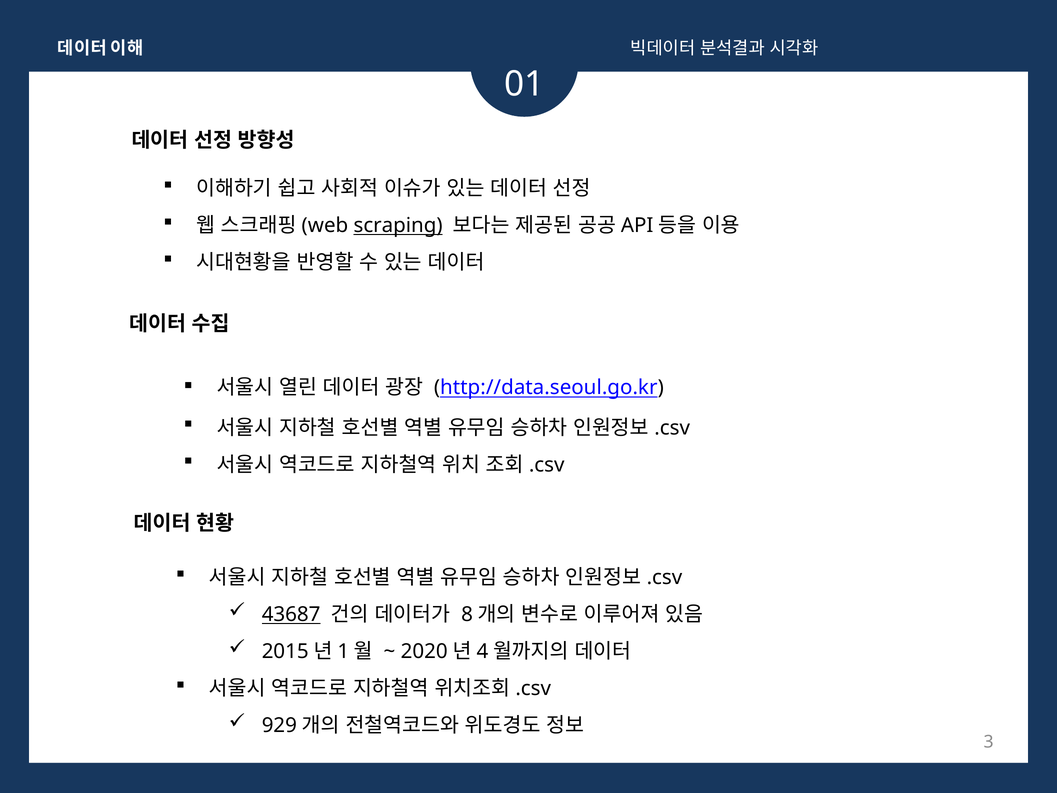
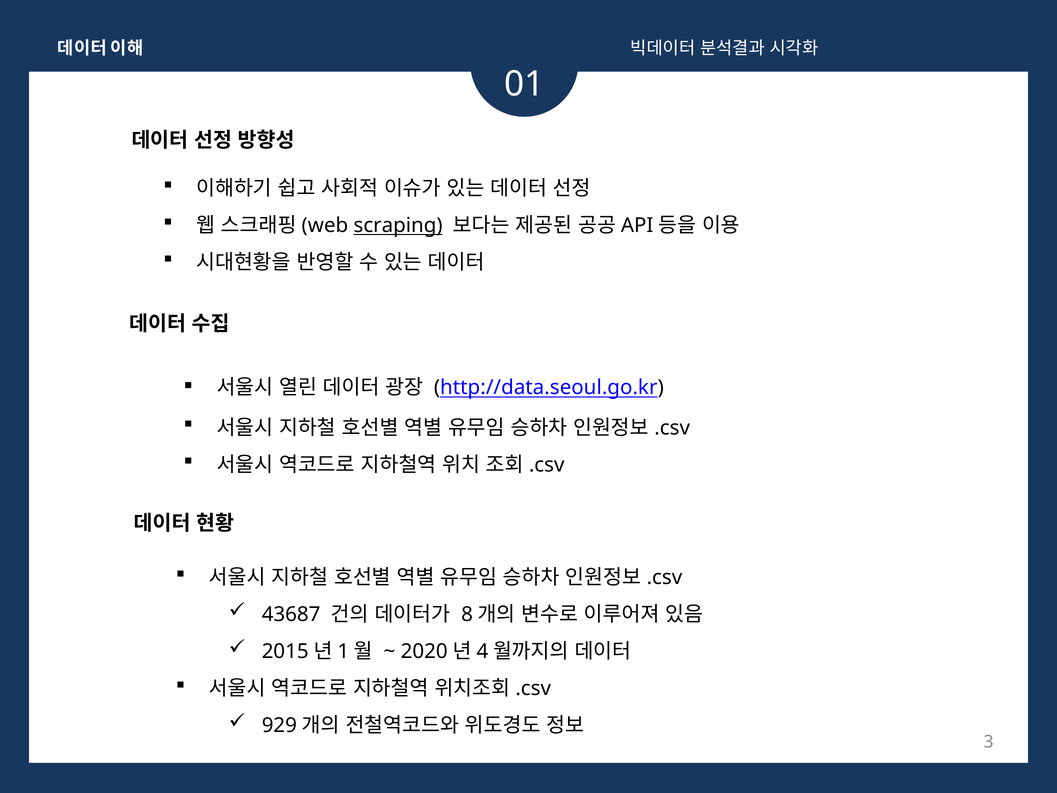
43687 underline: present -> none (291, 614)
